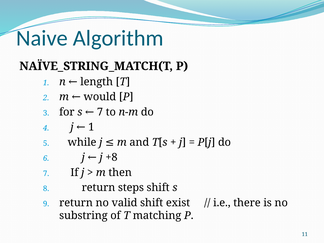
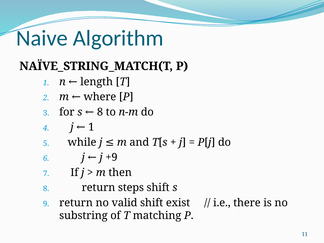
would: would -> where (100, 97)
s 7: 7 -> 8 (100, 112)
+8: +8 -> +9 (111, 157)
